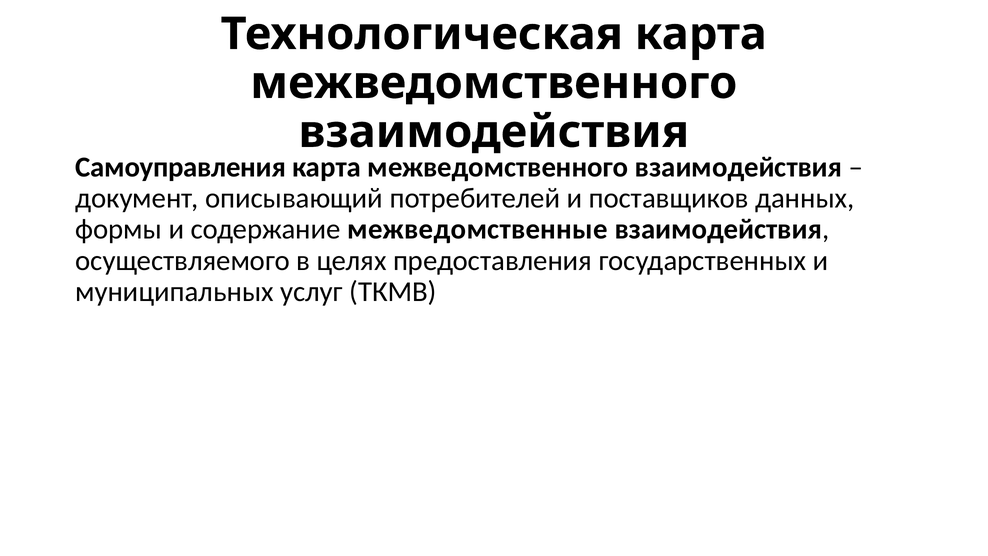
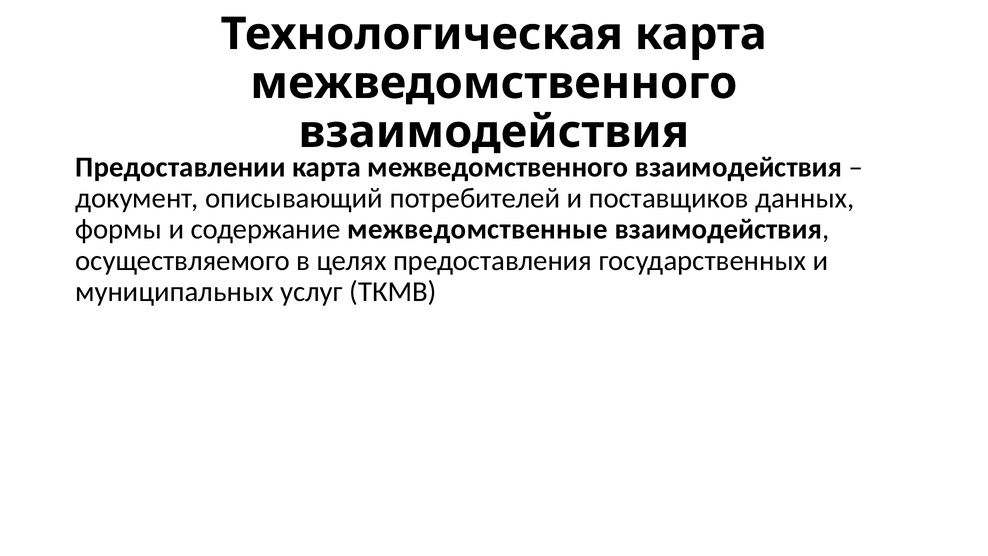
Самоуправления: Самоуправления -> Предоставлении (180, 167)
